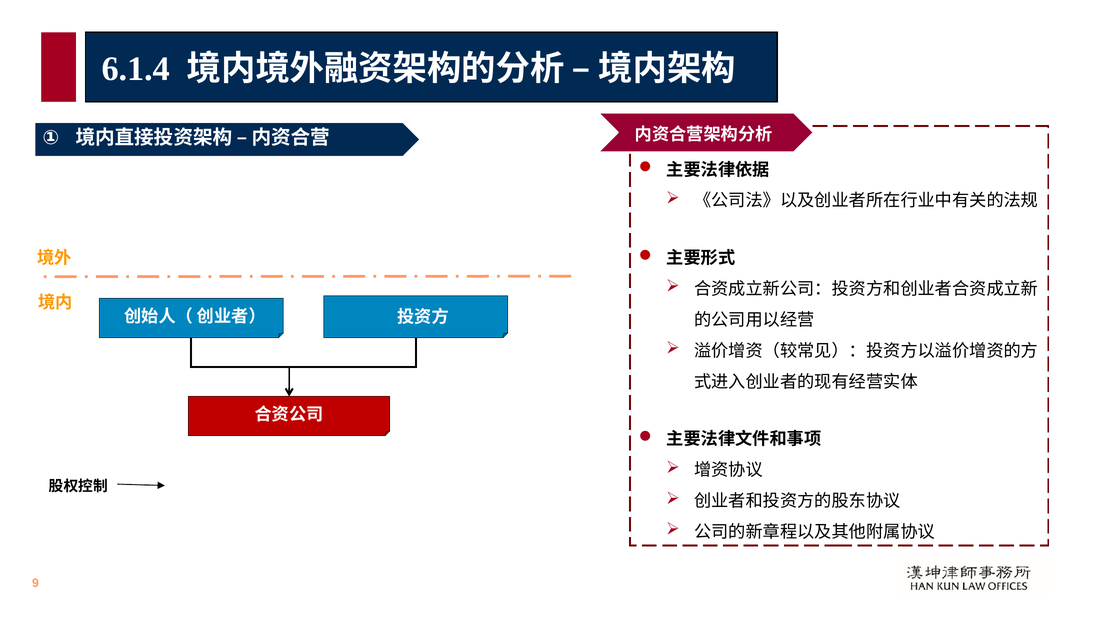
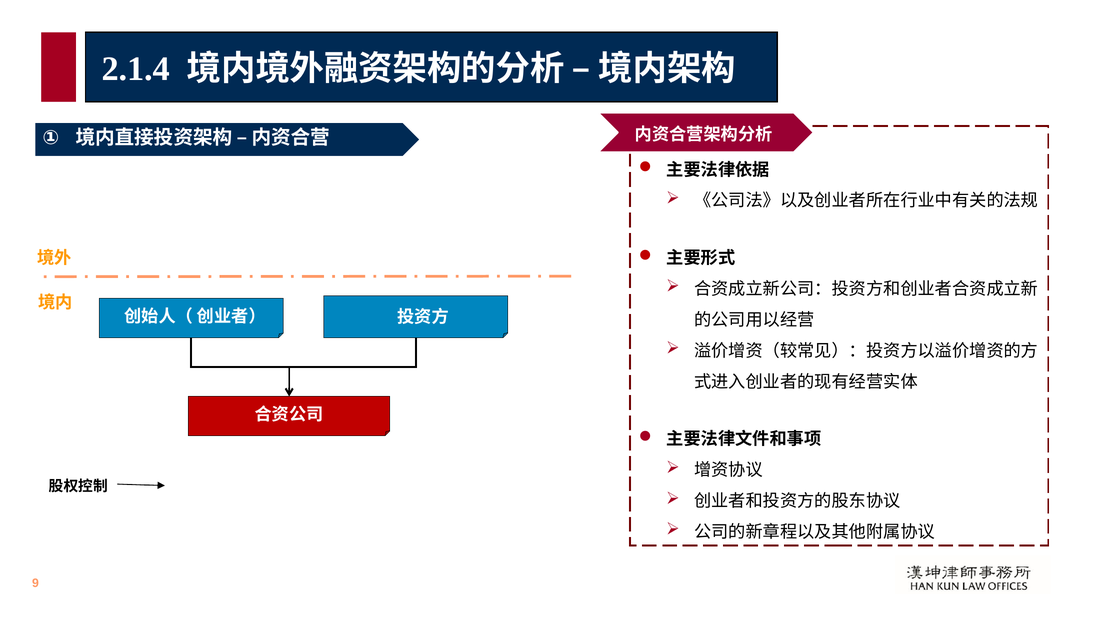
6.1.4: 6.1.4 -> 2.1.4 (136, 69)
